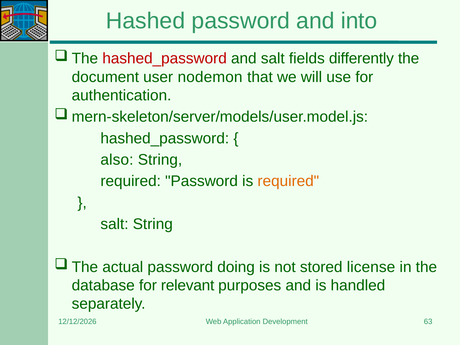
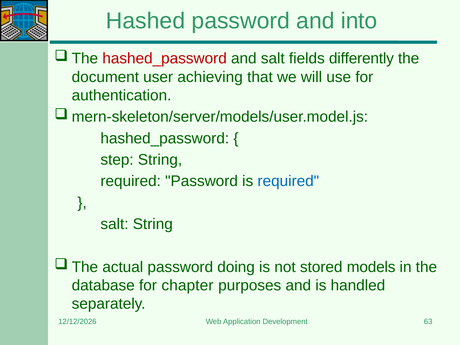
nodemon: nodemon -> achieving (210, 77)
also: also -> step (117, 160)
required colour: orange -> blue (288, 181)
license: license -> models (371, 267)
relevant: relevant -> chapter (187, 285)
